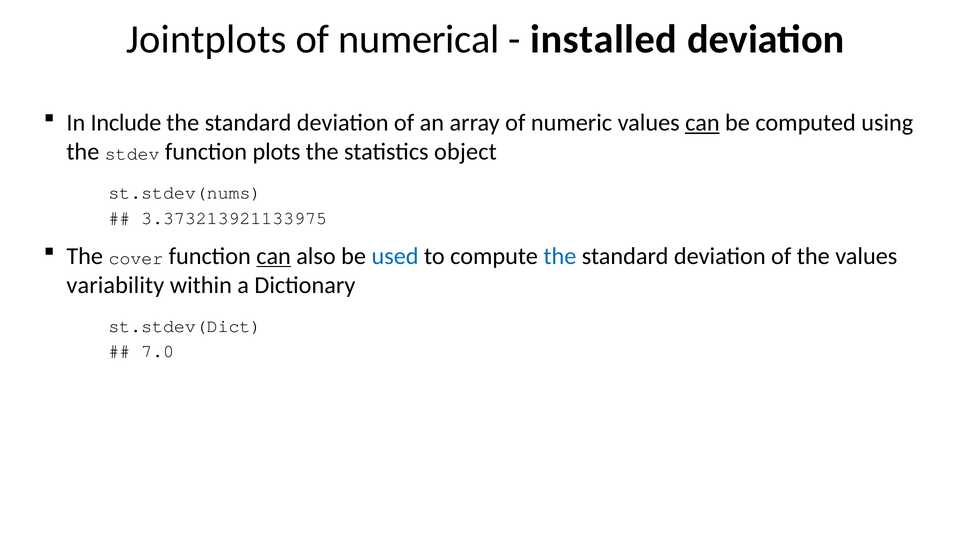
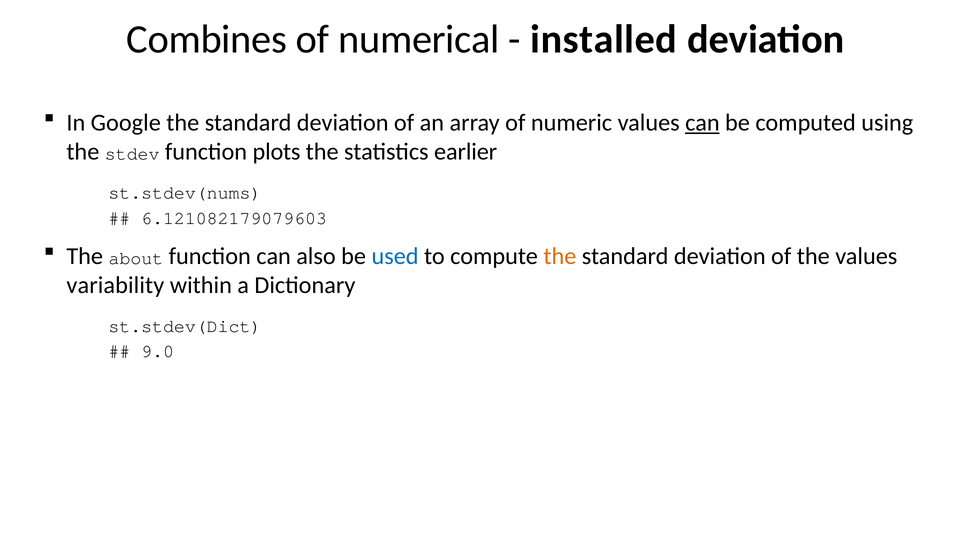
Jointplots: Jointplots -> Combines (207, 40)
Include: Include -> Google (126, 123)
object: object -> earlier (466, 152)
3.373213921133975: 3.373213921133975 -> 6.121082179079603 (234, 218)
cover: cover -> about (136, 258)
can underline: present -> none (274, 256)
the colour: blue -> orange (560, 256)
7.0: 7.0 -> 9.0 (158, 352)
